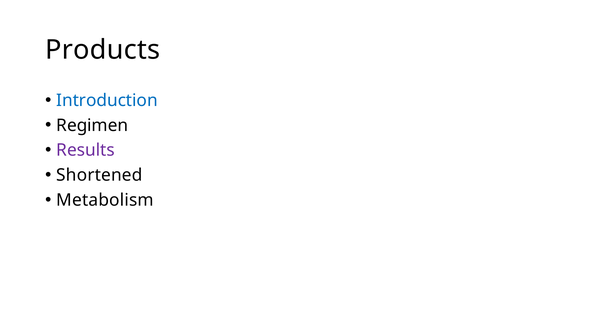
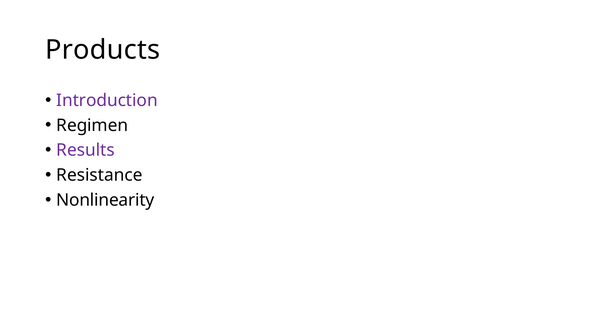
Introduction colour: blue -> purple (107, 100)
Shortened: Shortened -> Resistance (100, 175)
Metabolism: Metabolism -> Nonlinearity (105, 200)
